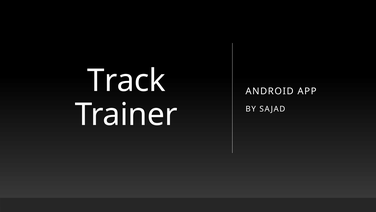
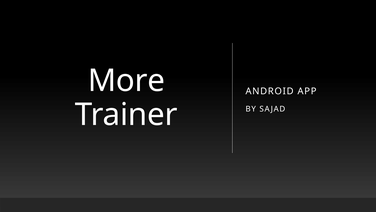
Track: Track -> More (126, 81)
